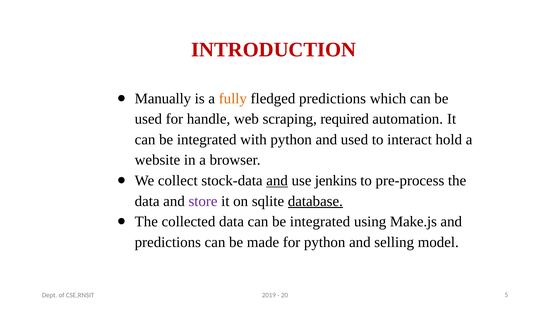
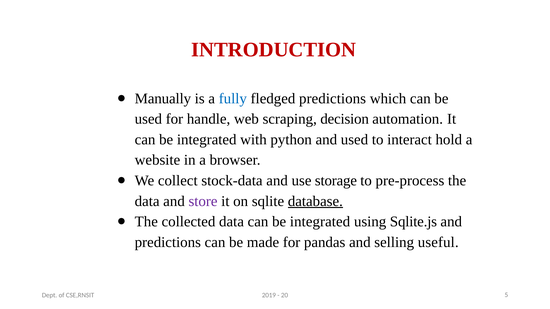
fully colour: orange -> blue (233, 99)
required: required -> decision (345, 119)
and underline: present -> none (277, 181)
jenkins: jenkins -> storage (336, 181)
Make.js: Make.js -> Sqlite.js (413, 222)
for python: python -> pandas (325, 242)
model: model -> useful (438, 242)
